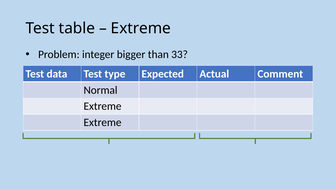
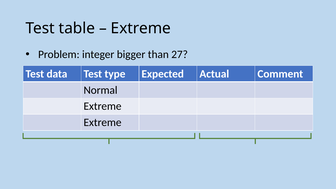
33: 33 -> 27 (180, 54)
